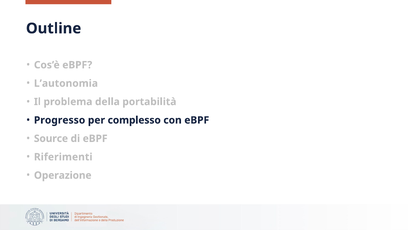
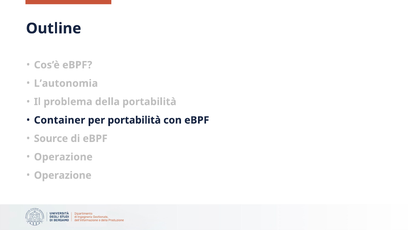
Progresso: Progresso -> Container (60, 120)
per complesso: complesso -> portabilità (134, 120)
Riferimenti: Riferimenti -> Operazione (63, 157)
